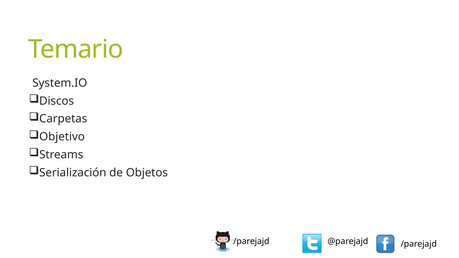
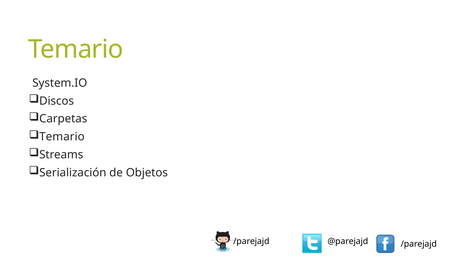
Objetivo: Objetivo -> Temario (62, 137)
